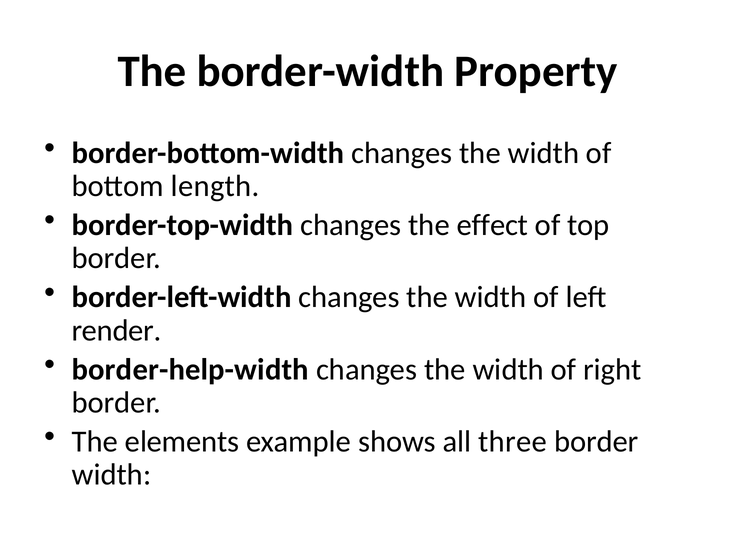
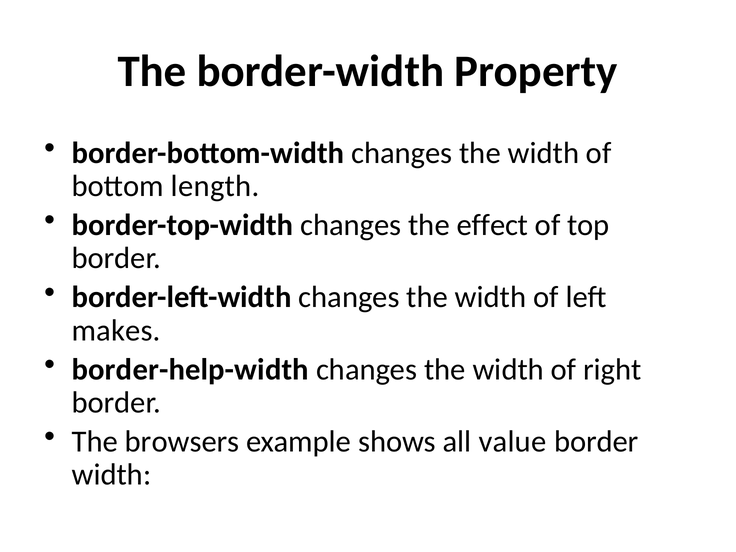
render: render -> makes (116, 330)
elements: elements -> browsers (182, 442)
three: three -> value (513, 442)
